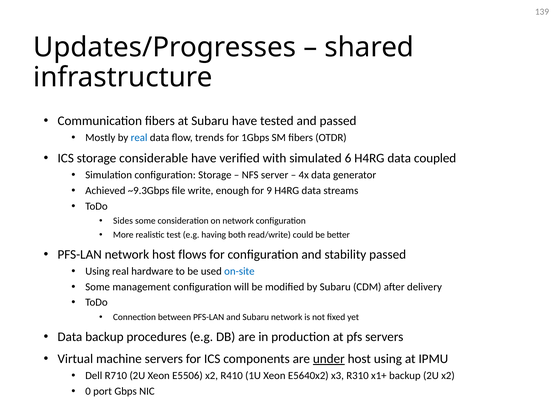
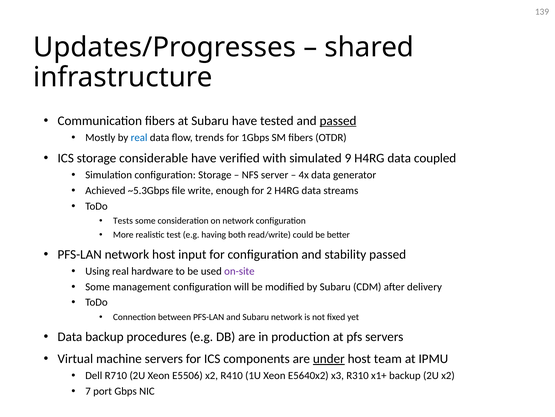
passed underline: none -> present (338, 121)
6: 6 -> 9 (348, 158)
~9.3Gbps: ~9.3Gbps -> ~5.3Gbps (149, 190)
9: 9 -> 2 (269, 190)
Sides: Sides -> Tests (123, 220)
flows: flows -> input (192, 254)
on-site colour: blue -> purple (239, 271)
host using: using -> team (388, 358)
0: 0 -> 7 (88, 390)
